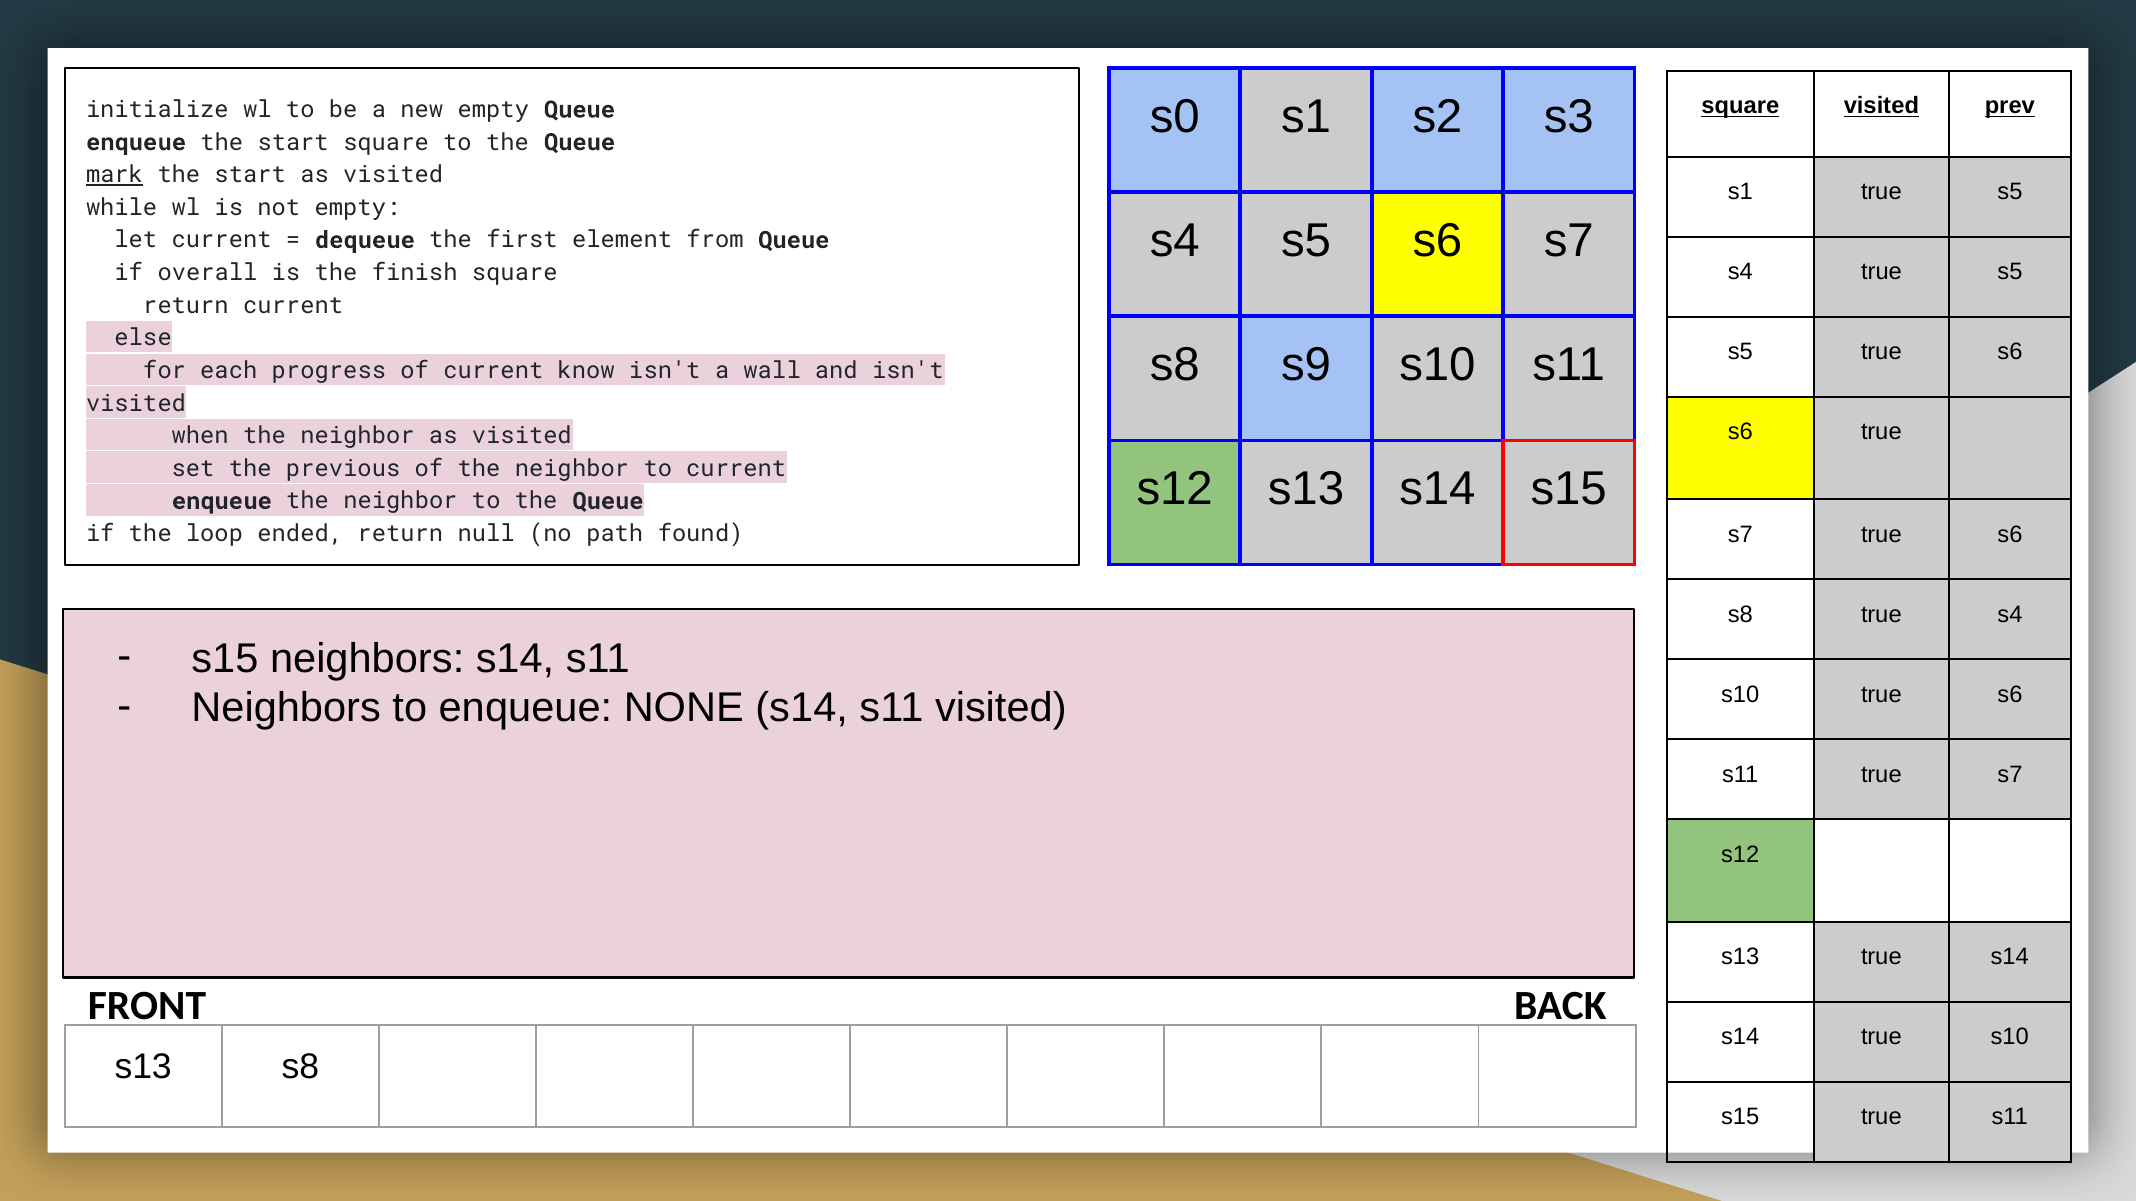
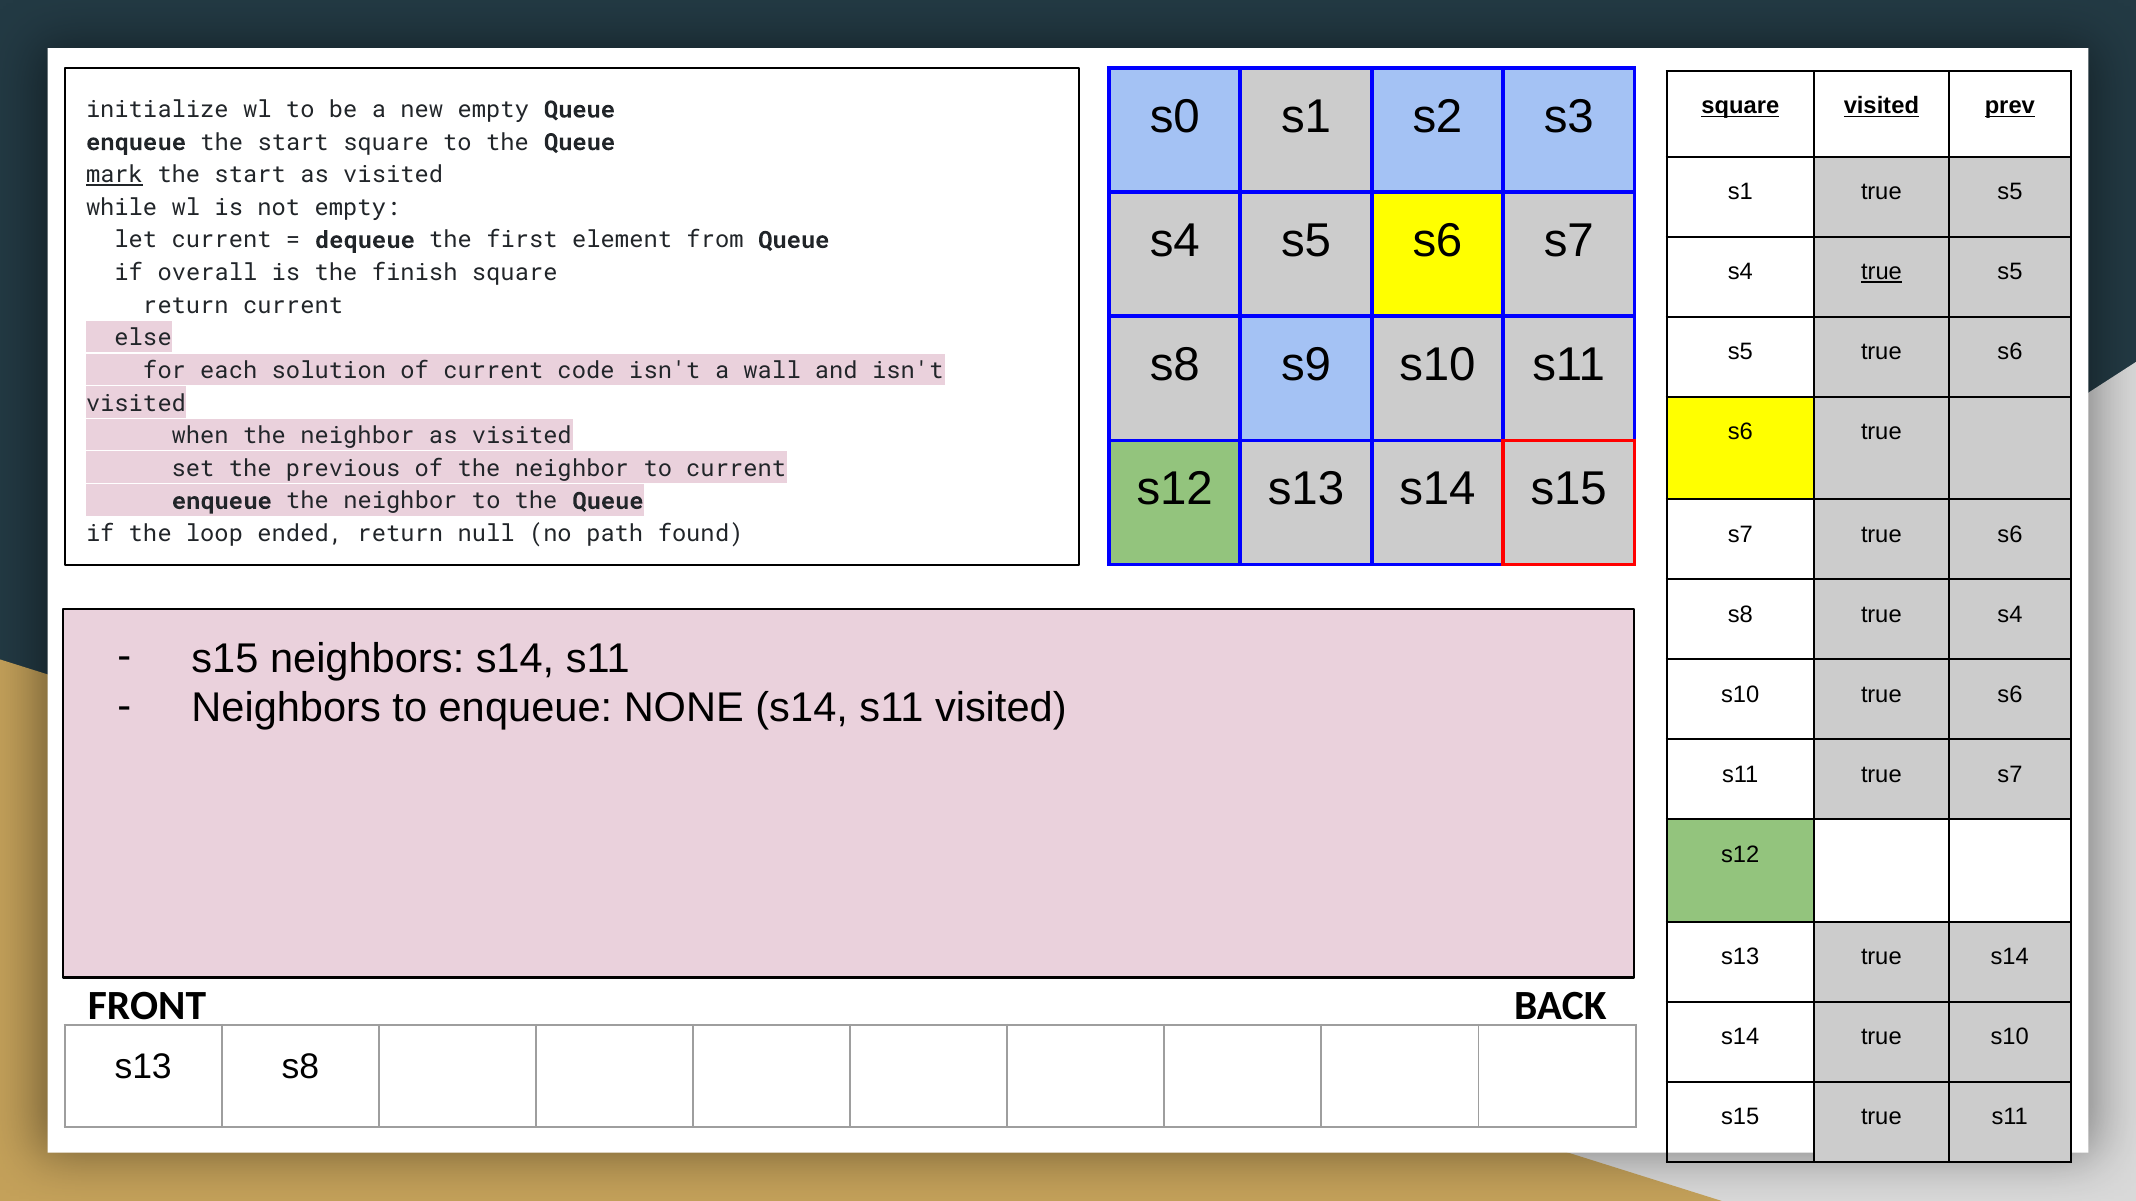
true underline: none -> present (1881, 272)
progress: progress -> solution (329, 371)
know: know -> code (586, 371)
